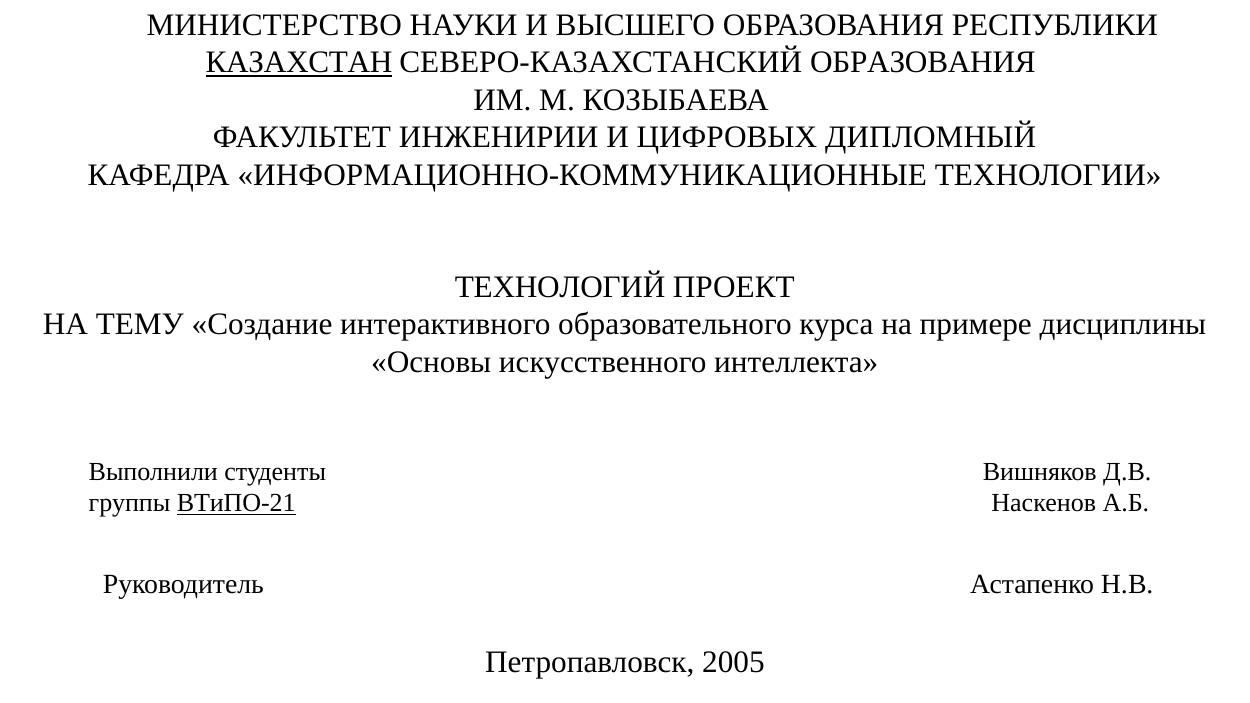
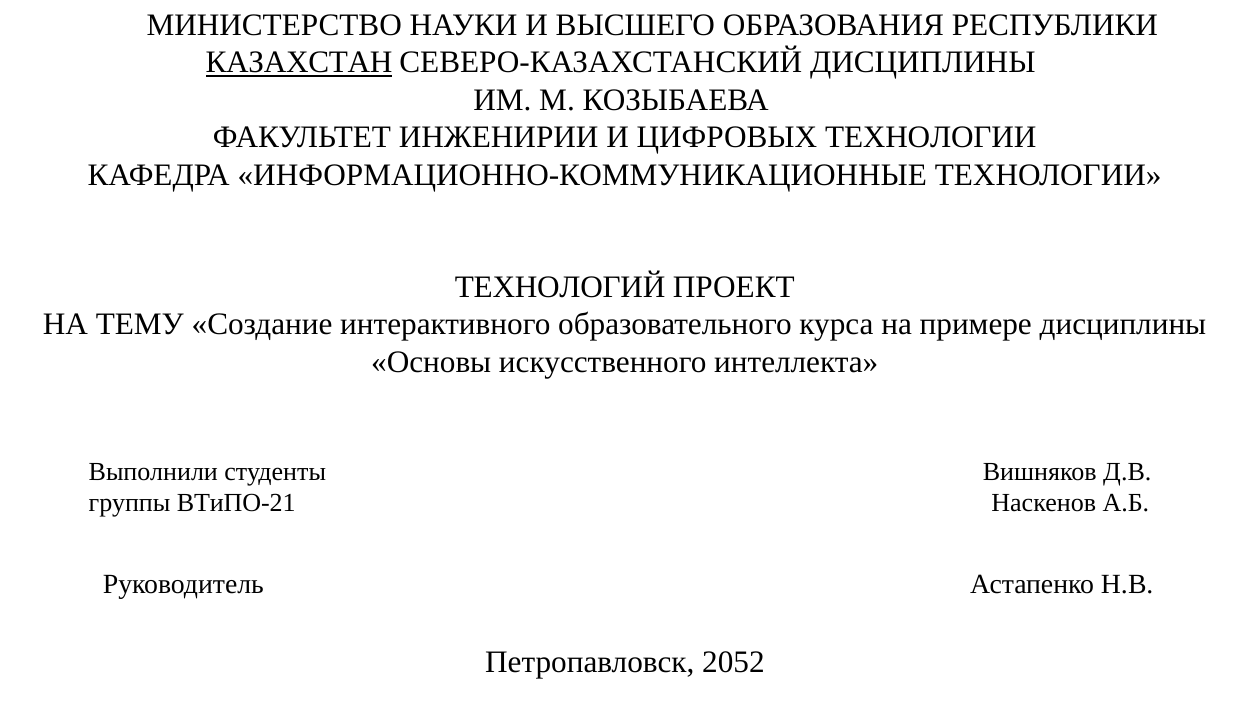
СЕВЕРО-КАЗАХСТАНСКИЙ ОБРАЗОВАНИЯ: ОБРАЗОВАНИЯ -> ДИСЦИПЛИНЫ (923, 62)
ЦИФРОВЫХ ДИПЛОМНЫЙ: ДИПЛОМНЫЙ -> ТЕХНОЛОГИИ (931, 137)
ВТиПО-21 underline: present -> none (236, 503)
2005: 2005 -> 2052 (733, 662)
